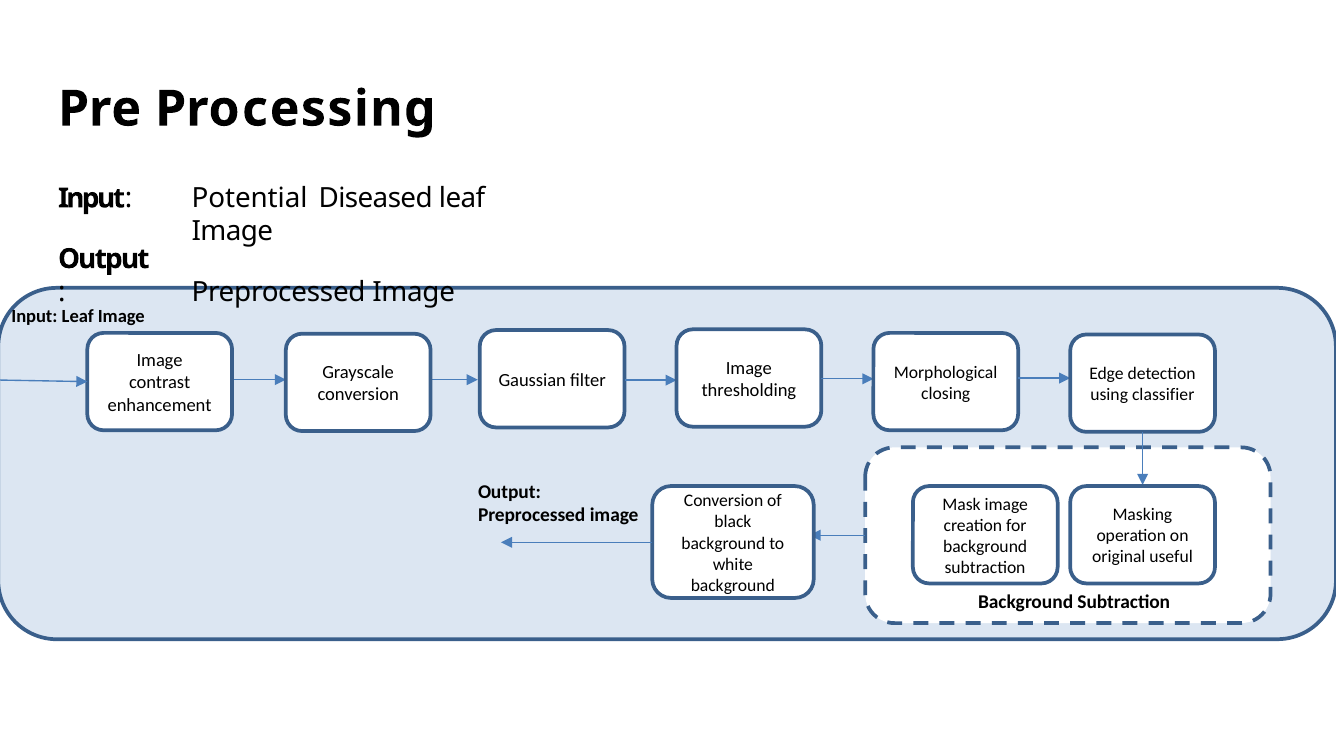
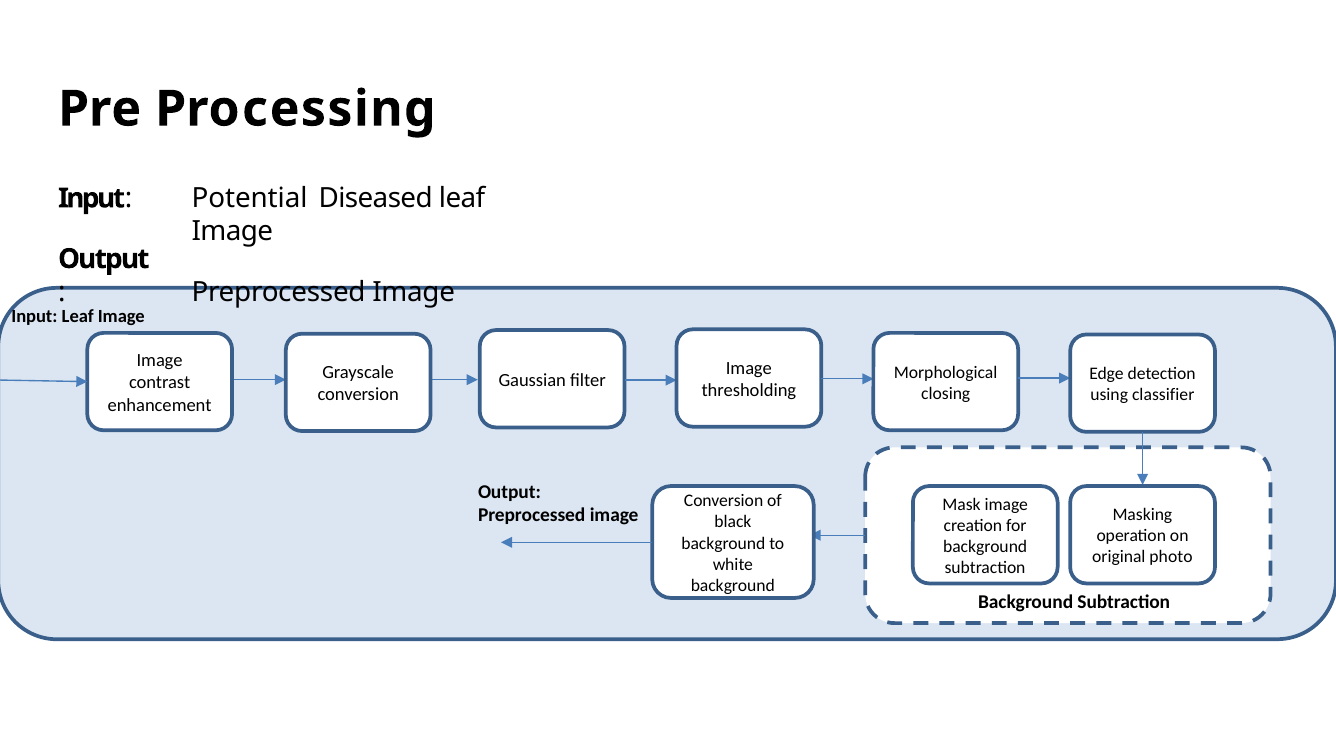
useful: useful -> photo (1171, 557)
